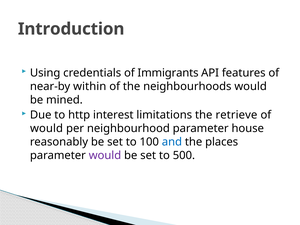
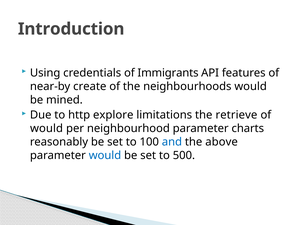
within: within -> create (90, 86)
interest: interest -> explore (113, 115)
house: house -> charts (248, 129)
places: places -> above (222, 142)
would colour: purple -> blue (105, 156)
